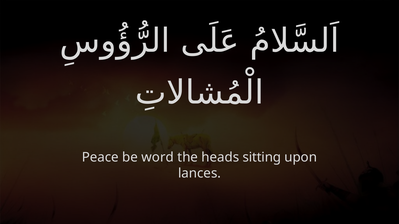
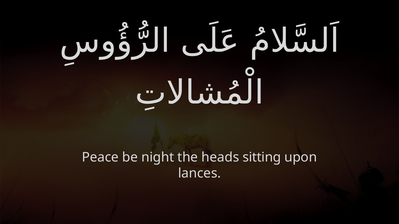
word: word -> night (158, 158)
